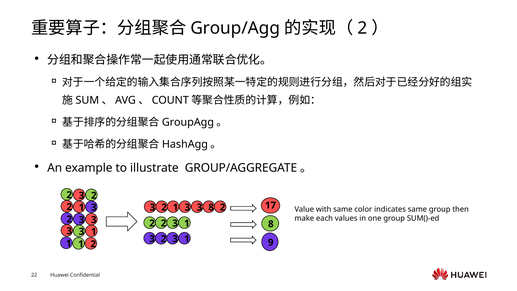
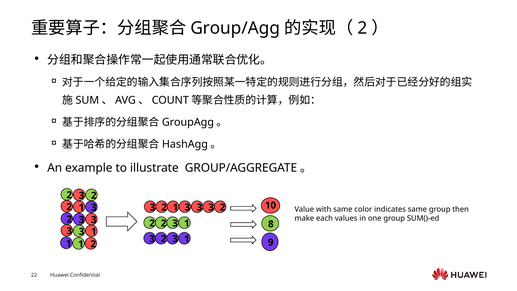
8: 8 -> 3 (211, 207)
17: 17 -> 10 (270, 205)
